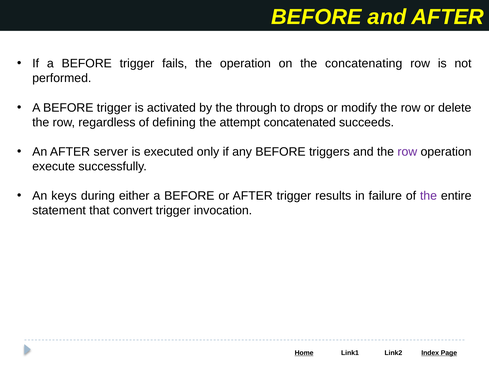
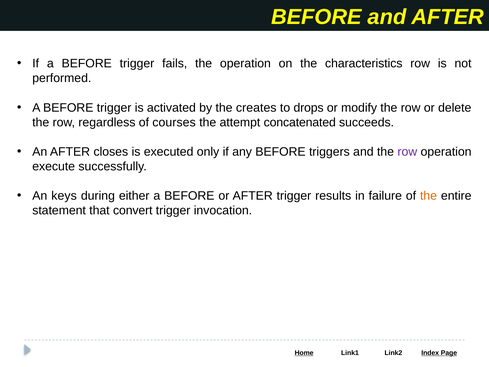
concatenating: concatenating -> characteristics (364, 64)
through: through -> creates (256, 108)
defining: defining -> courses (174, 122)
server: server -> closes (111, 152)
the colour: purple -> orange (429, 196)
